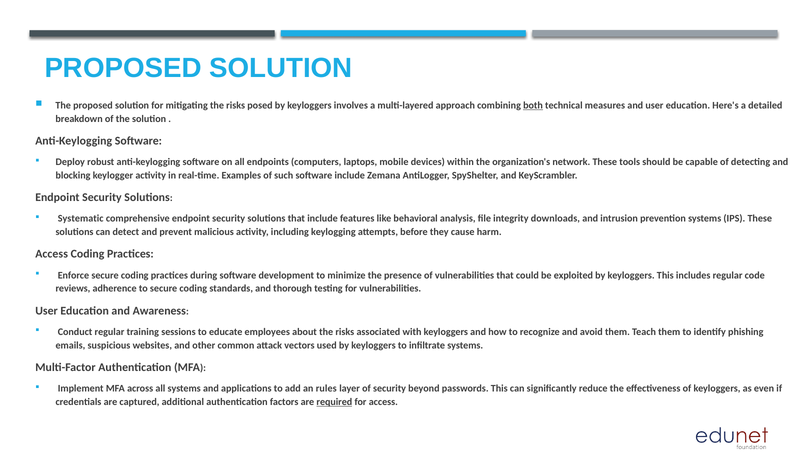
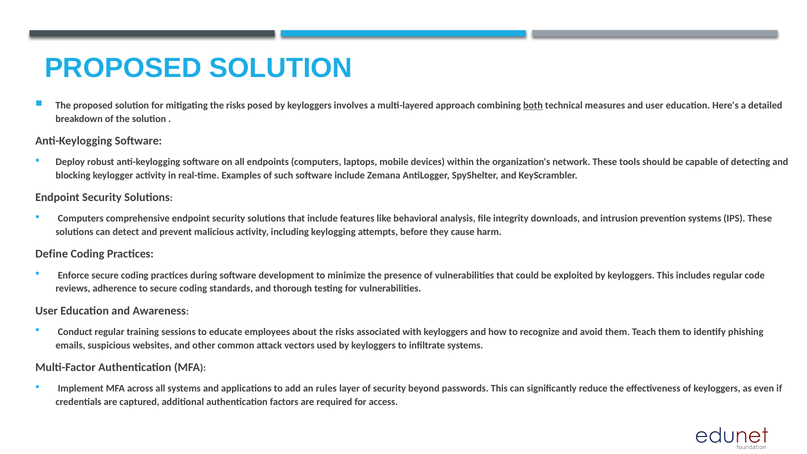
Systematic: Systematic -> Computers (81, 219)
Access: Access -> Define (52, 254)
required underline: present -> none (334, 402)
